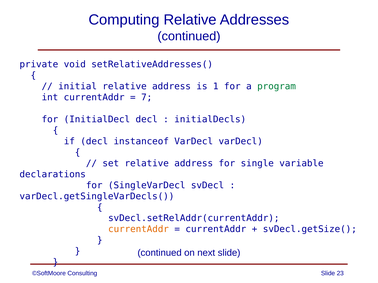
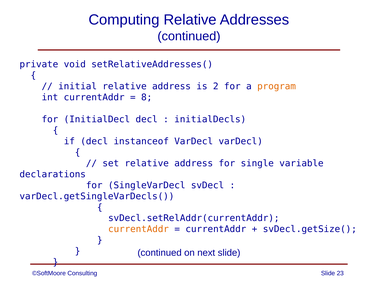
1: 1 -> 2 (216, 86)
program colour: green -> orange (277, 86)
7: 7 -> 8 (147, 97)
